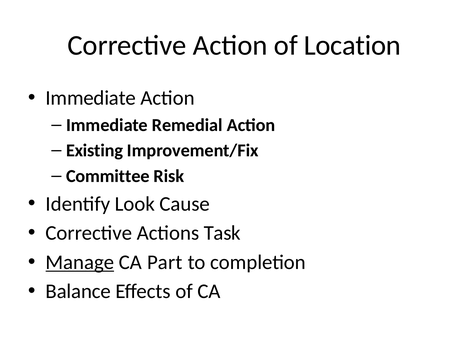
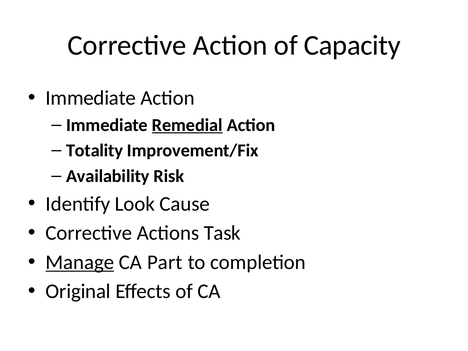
Location: Location -> Capacity (352, 45)
Remedial underline: none -> present (187, 125)
Existing: Existing -> Totality (94, 151)
Committee: Committee -> Availability (108, 176)
Balance: Balance -> Original (78, 291)
